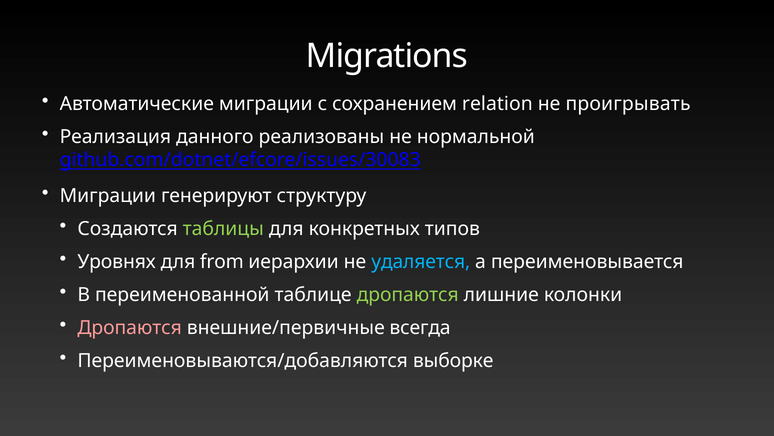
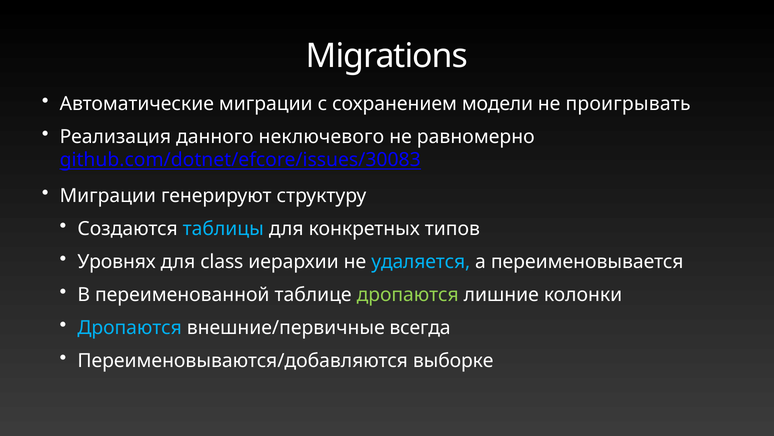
relation: relation -> модели (497, 104)
реализованы: реализованы -> неключевого (321, 137)
нормальной: нормальной -> равномерно (476, 137)
таблицы colour: light green -> light blue (223, 229)
from: from -> class (222, 262)
Дропаются colour: pink -> light blue (130, 327)
